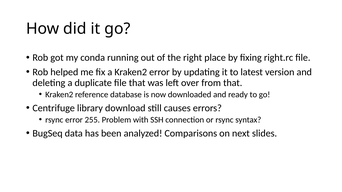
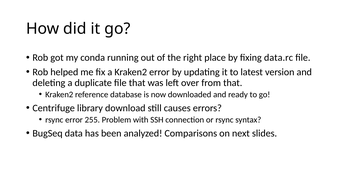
right.rc: right.rc -> data.rc (279, 58)
